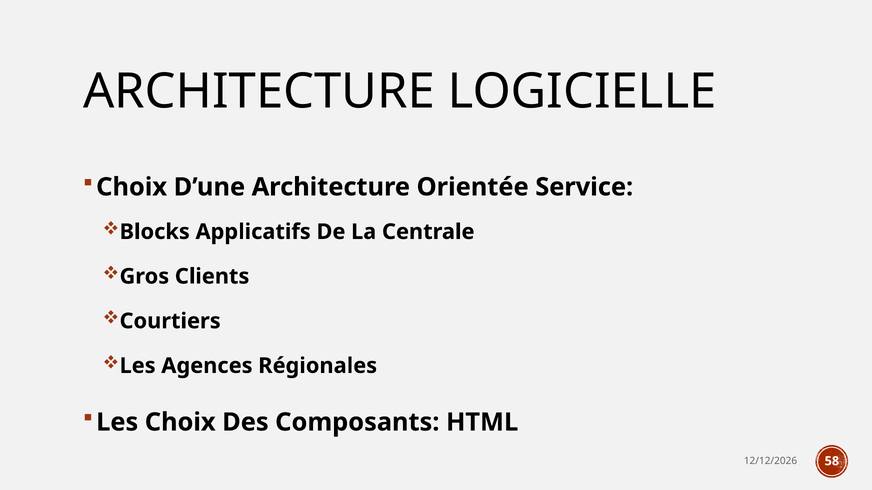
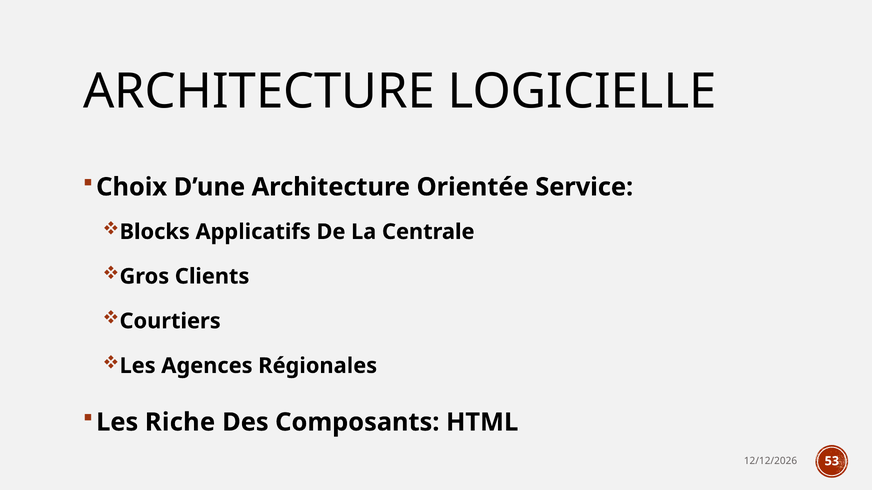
Les Choix: Choix -> Riche (180, 423)
58: 58 -> 53 (832, 462)
